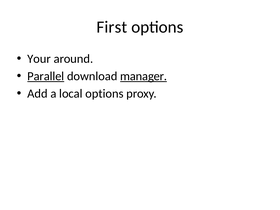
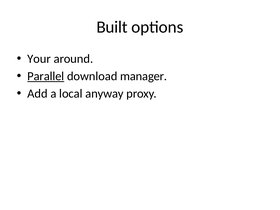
First: First -> Built (112, 27)
manager underline: present -> none (144, 76)
local options: options -> anyway (104, 94)
